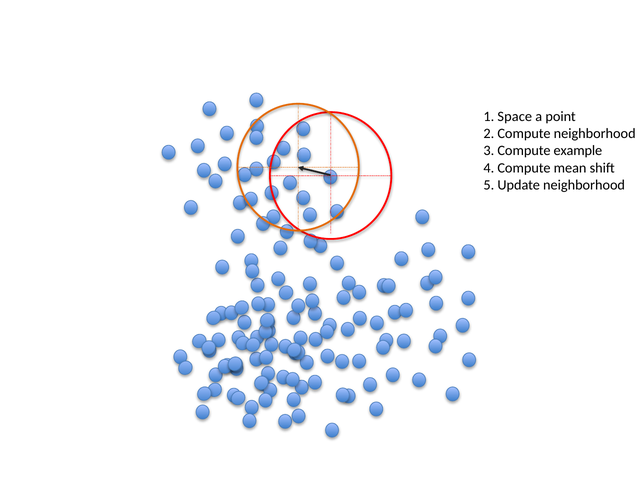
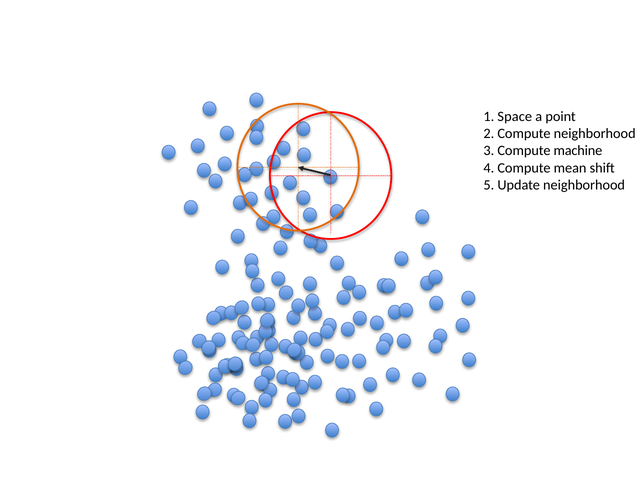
example: example -> machine (578, 151)
